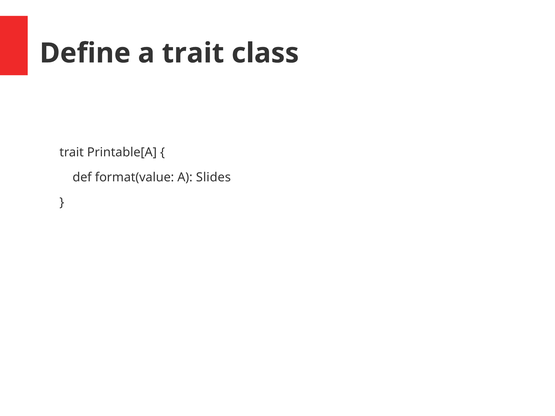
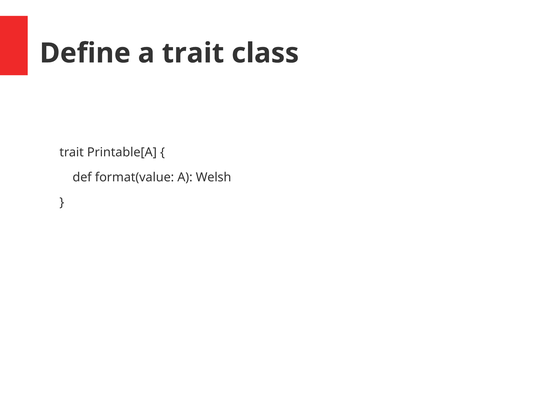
Slides: Slides -> Welsh (214, 177)
